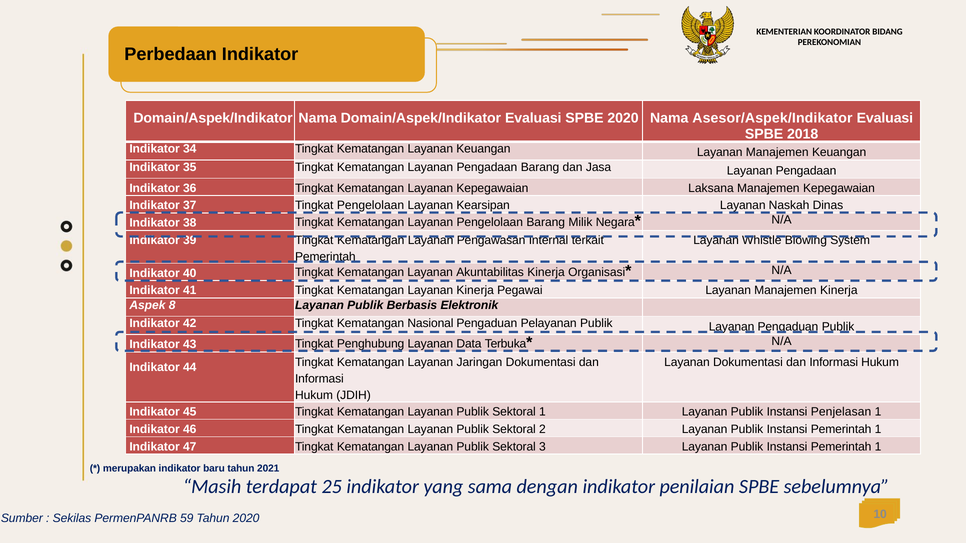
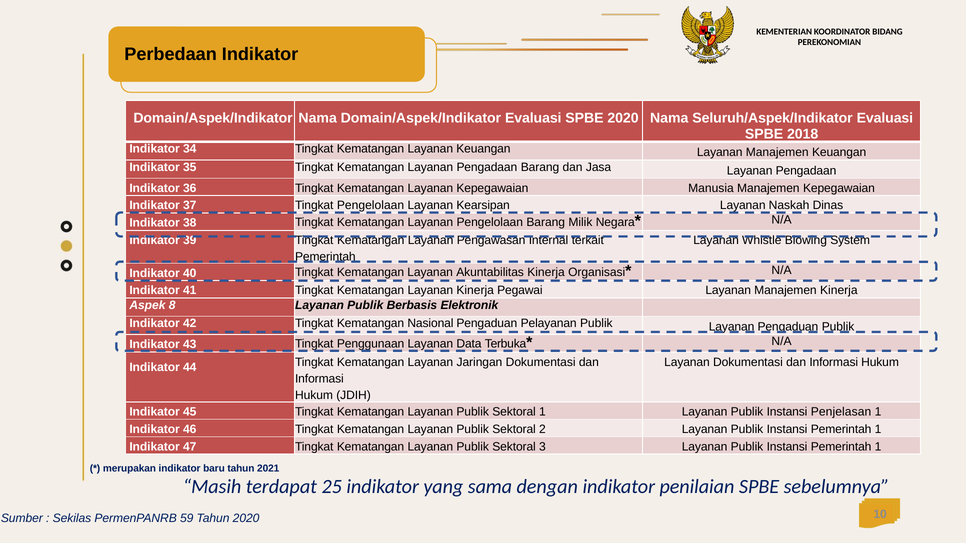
Asesor/Aspek/Indikator: Asesor/Aspek/Indikator -> Seluruh/Aspek/Indikator (773, 118)
Laksana: Laksana -> Manusia (711, 188)
Penghubung: Penghubung -> Penggunaan (371, 344)
